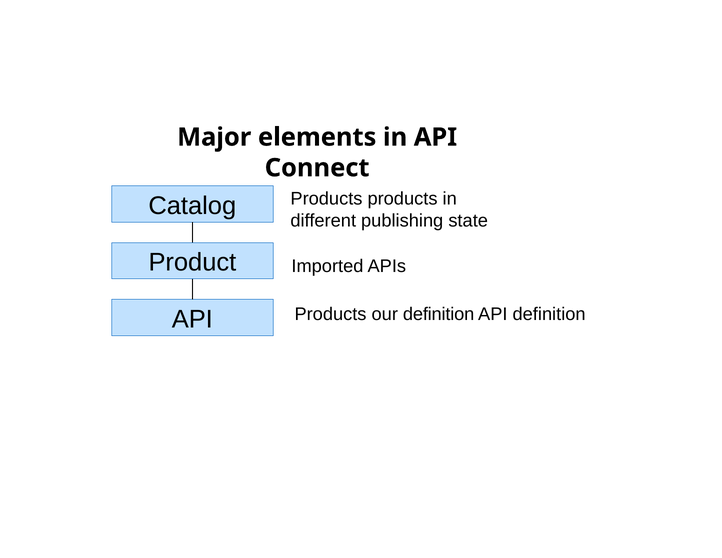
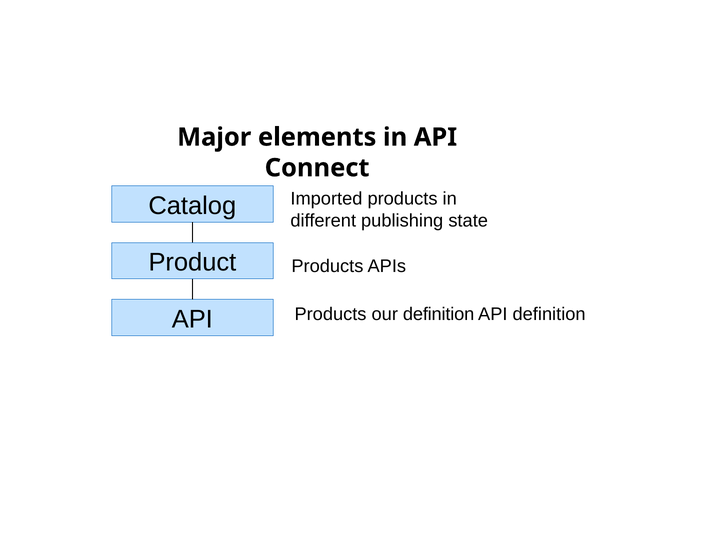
Products: Products -> Imported (326, 199)
Imported: Imported -> Products (327, 266)
